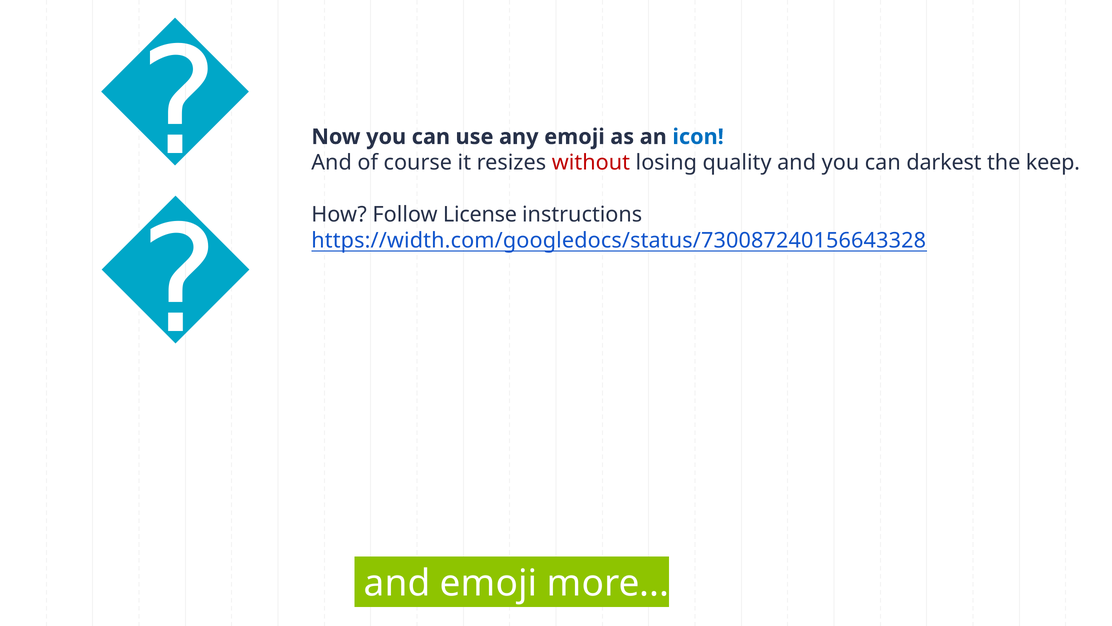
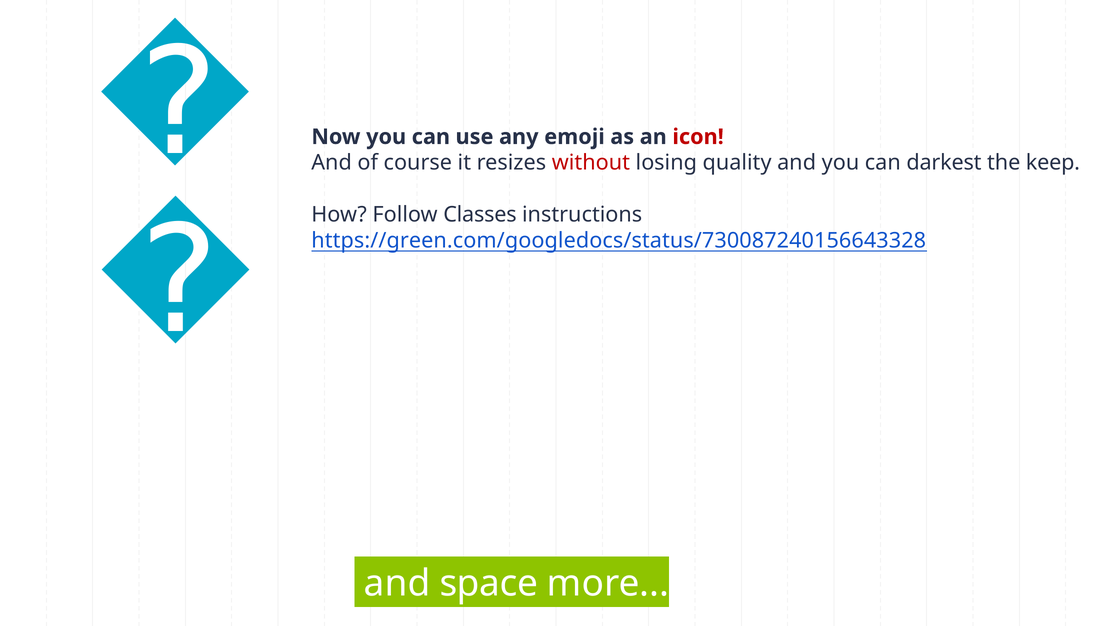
icon colour: blue -> red (698, 137)
License: License -> Classes (480, 215)
https://width.com/googledocs/status/730087240156643328: https://width.com/googledocs/status/730087240156643328 -> https://green.com/googledocs/status/730087240156643328 (619, 241)
and emoji: emoji -> space (489, 583)
